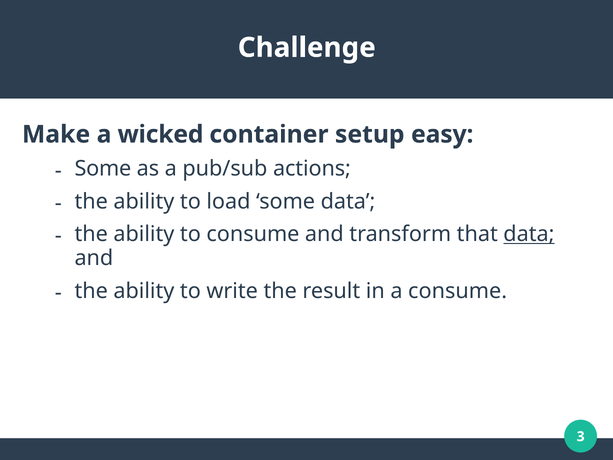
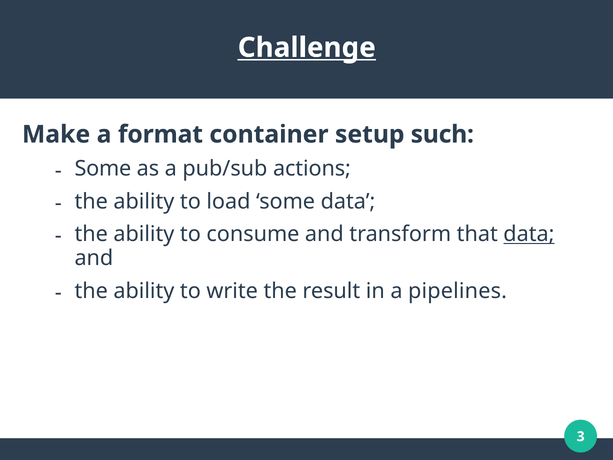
Challenge underline: none -> present (307, 48)
wicked: wicked -> format (160, 134)
easy: easy -> such (442, 134)
a consume: consume -> pipelines (458, 291)
